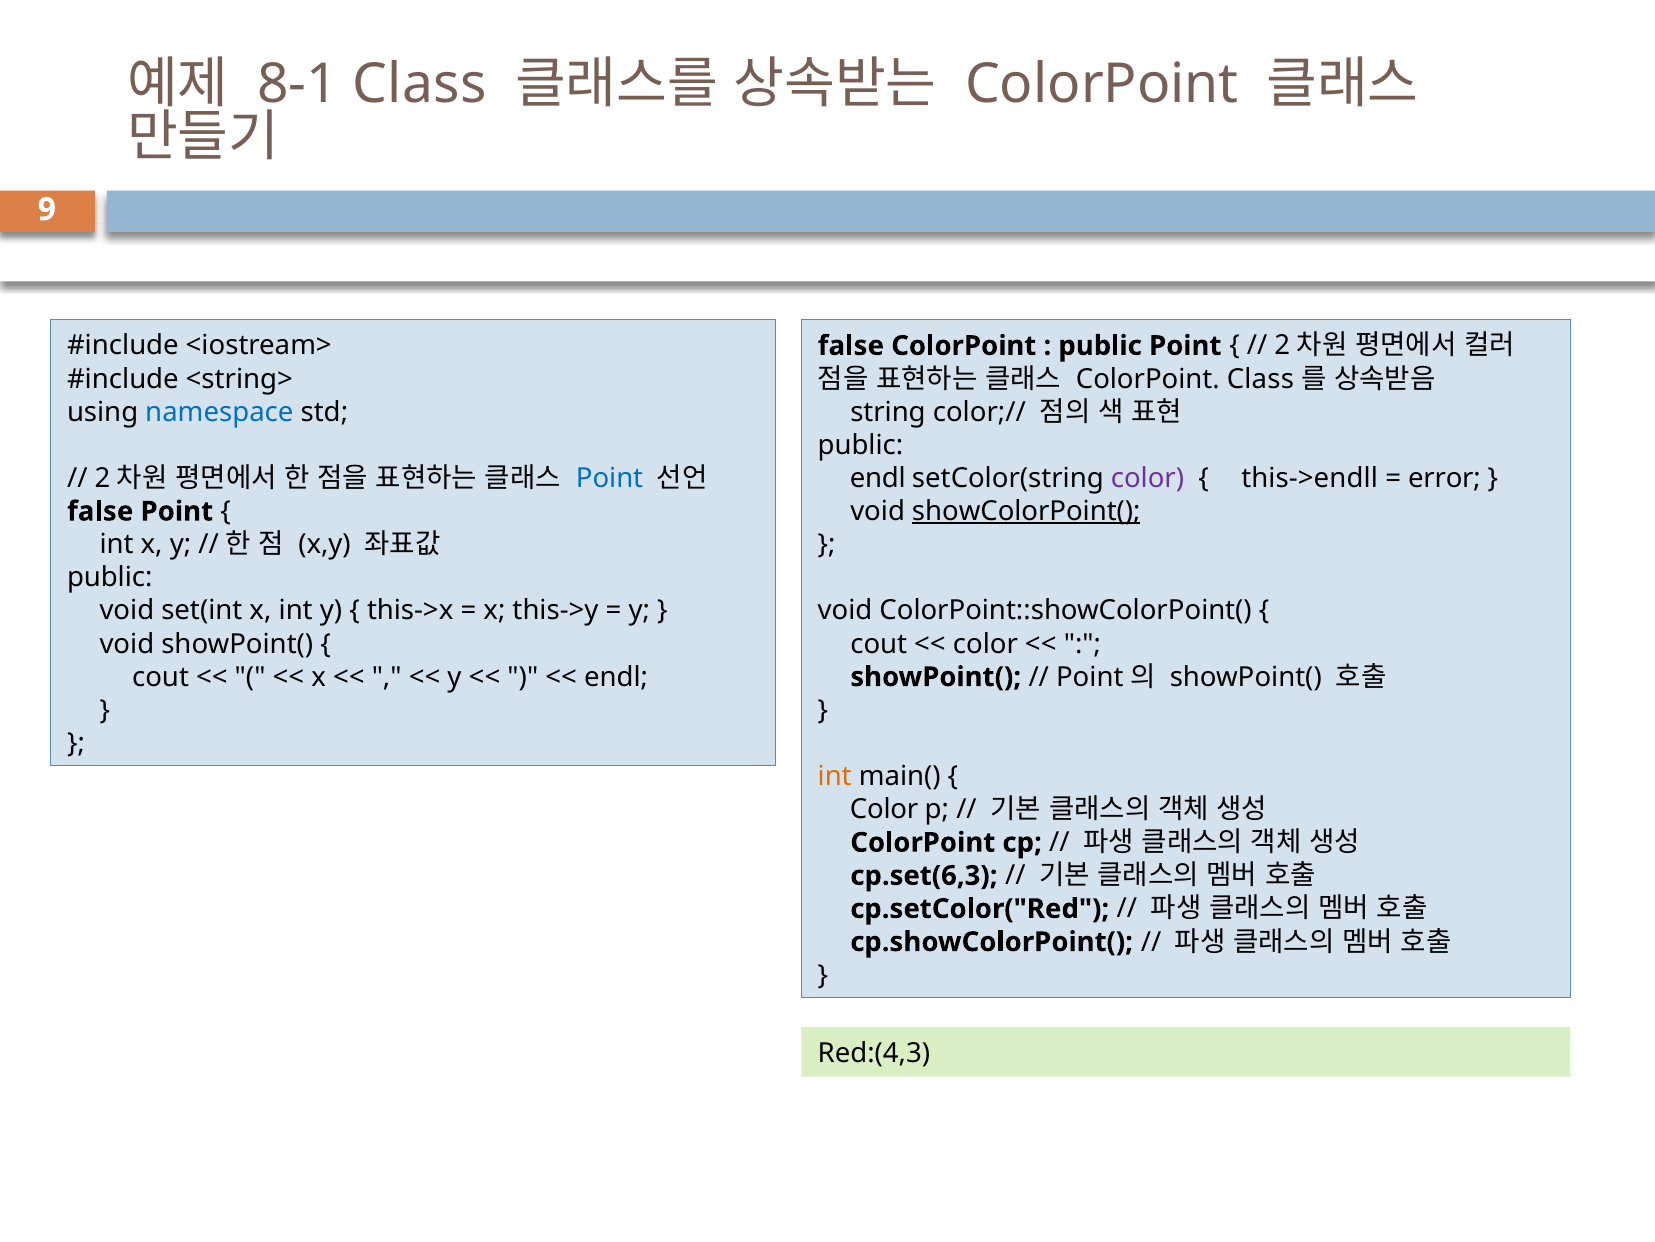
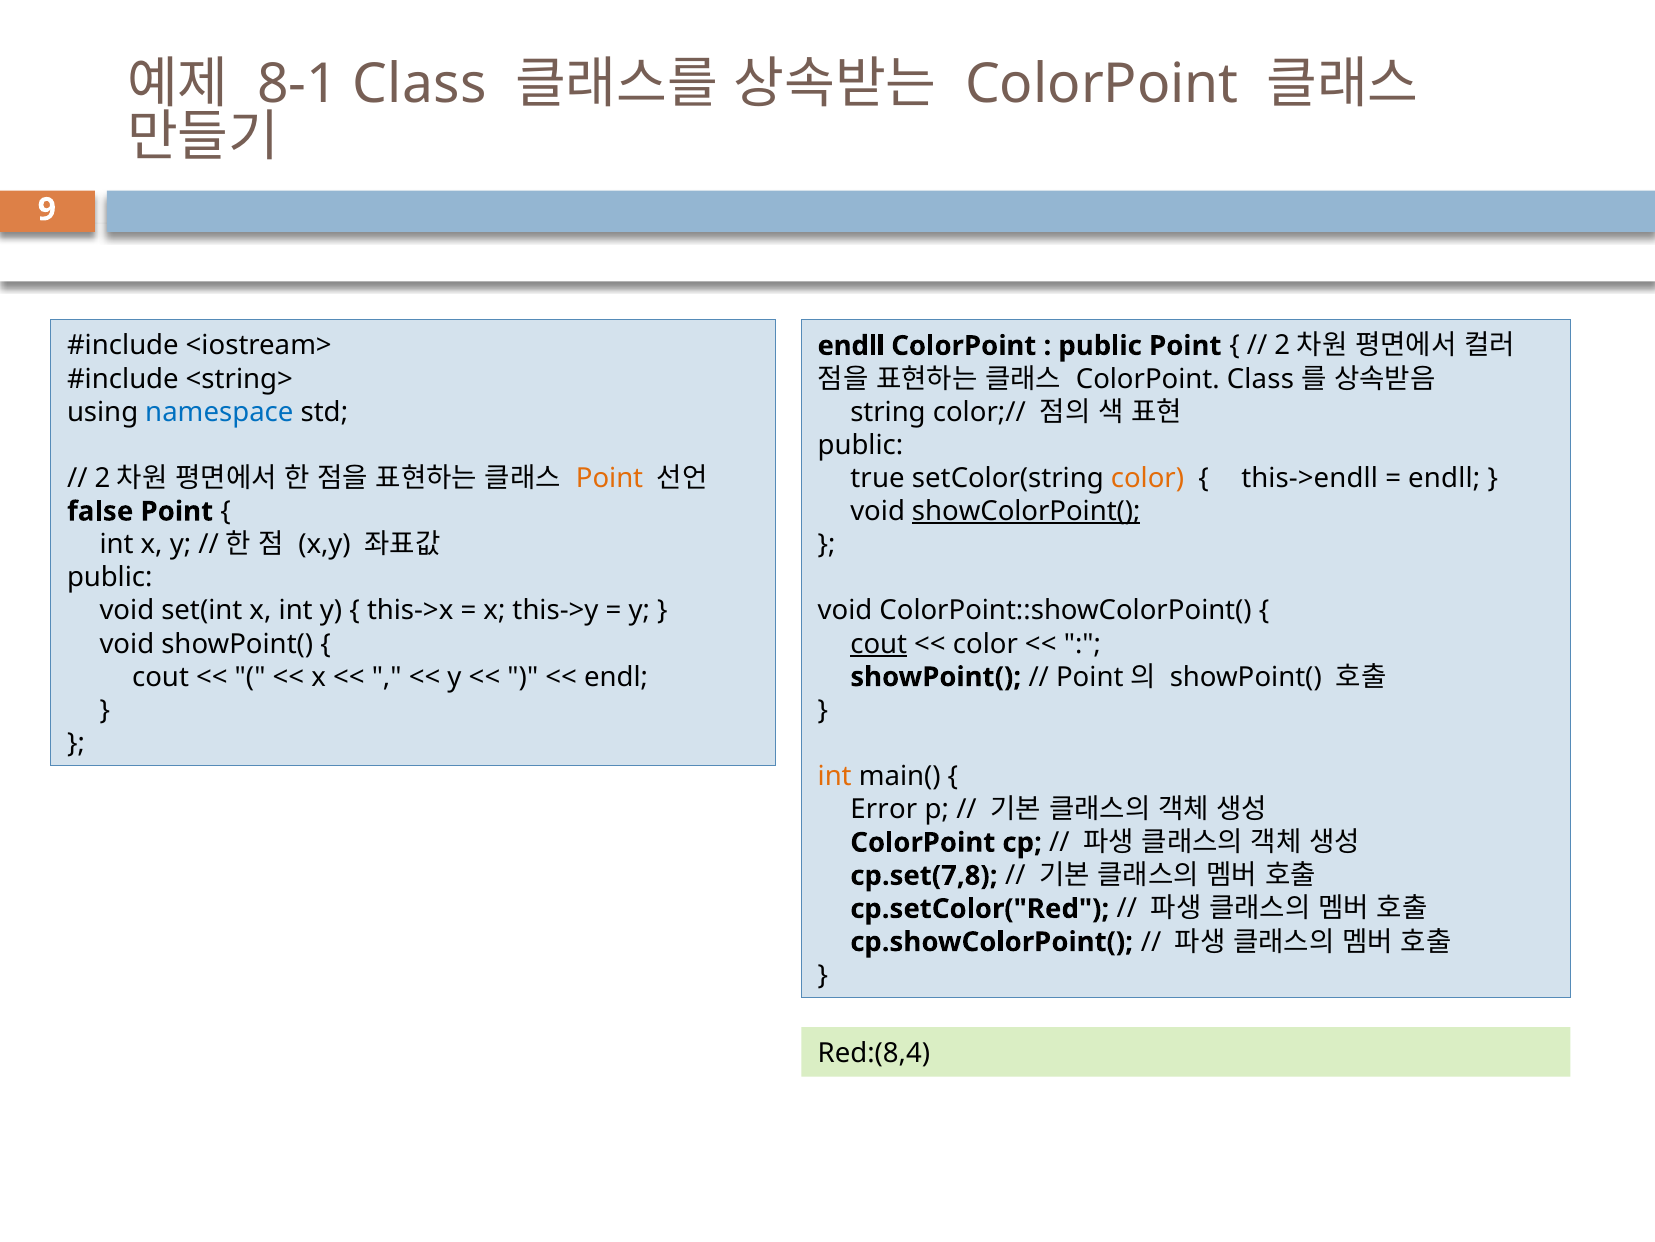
false: false -> endll (851, 346)
Point colour: blue -> orange (610, 478)
endl: endl -> true (878, 478)
color colour: purple -> orange (1147, 478)
error: error -> endll (1444, 478)
cout underline: none -> present (879, 644)
Color: Color -> Error (884, 809)
cp.set(6,3: cp.set(6,3 -> cp.set(7,8 (924, 875)
Red:(4,3: Red:(4,3 -> Red:(8,4 (874, 1053)
